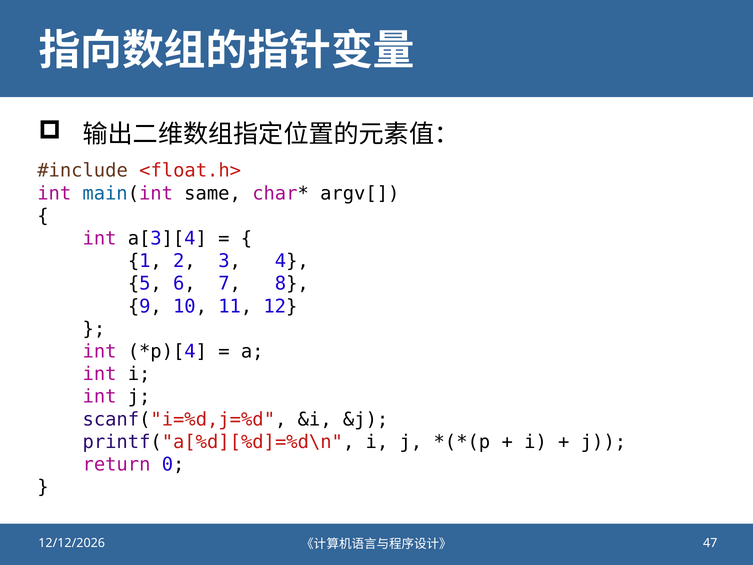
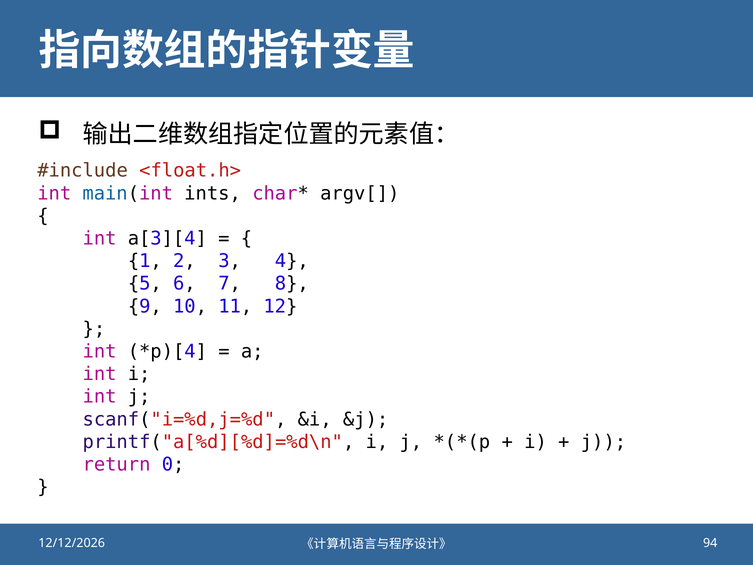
same: same -> ints (213, 193)
47: 47 -> 94 (710, 543)
